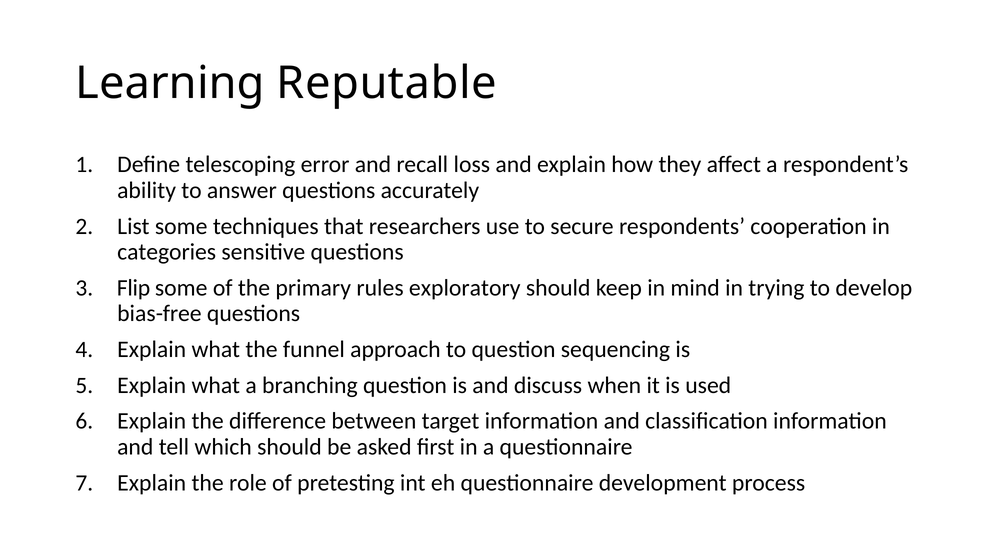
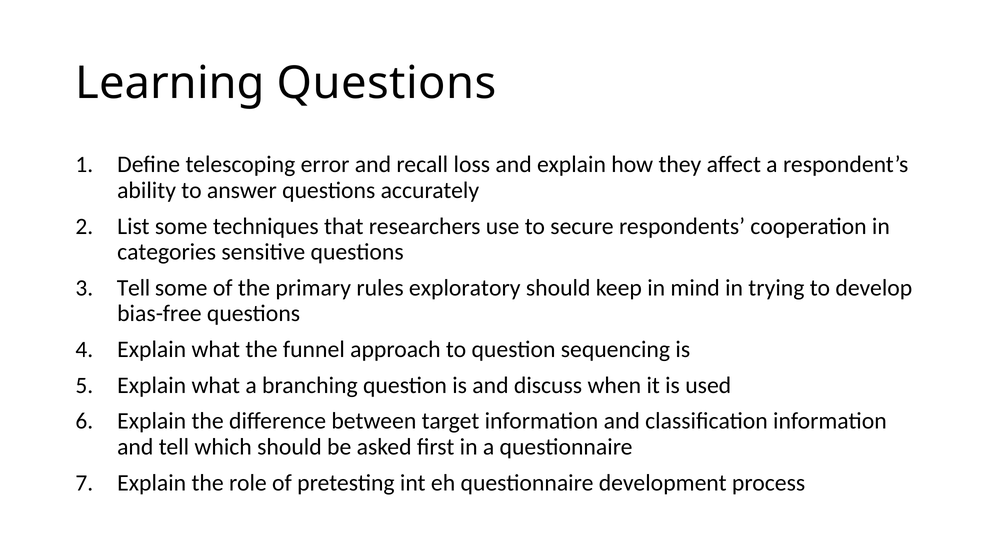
Learning Reputable: Reputable -> Questions (387, 83)
Flip: Flip -> Tell (134, 288)
